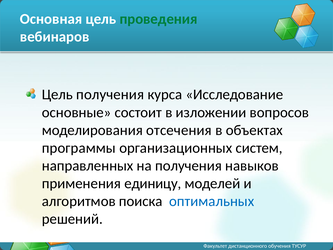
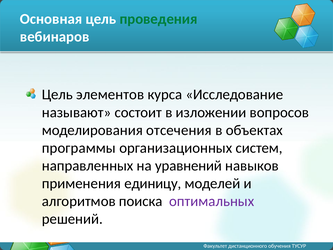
Цель получения: получения -> элементов (110, 94)
основные: основные -> называют (77, 112)
на получения: получения -> уравнений (189, 166)
оптимальных colour: blue -> purple (212, 201)
